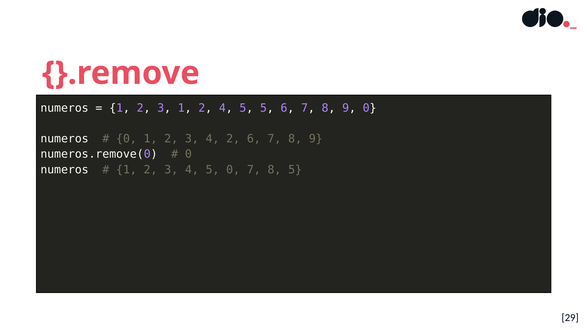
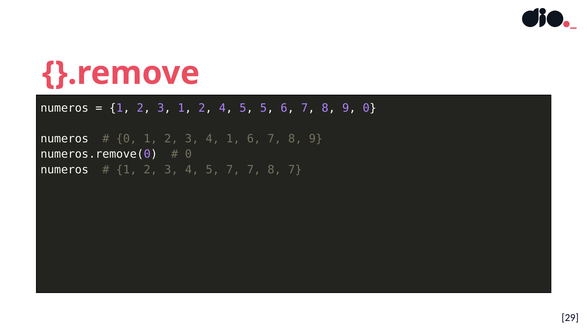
4 2: 2 -> 1 (233, 139)
5 0: 0 -> 7 (233, 170)
8 5: 5 -> 7 (295, 170)
